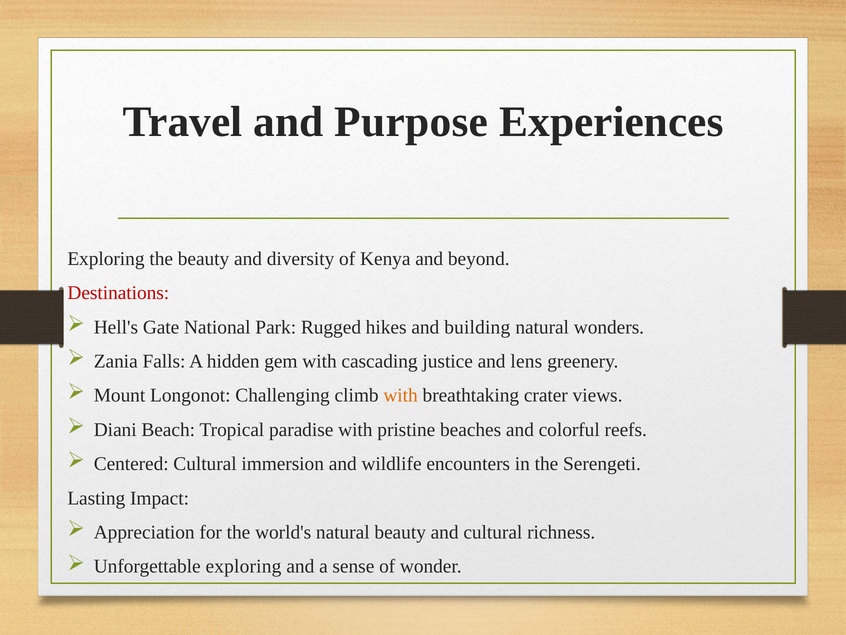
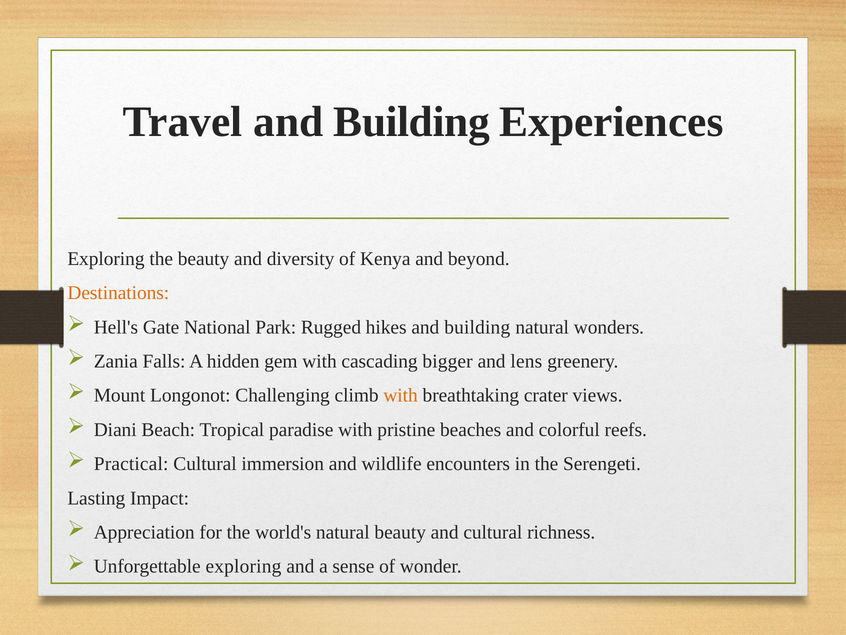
Travel and Purpose: Purpose -> Building (412, 122)
Destinations colour: red -> orange (118, 293)
justice: justice -> bigger (448, 361)
Centered: Centered -> Practical (131, 464)
